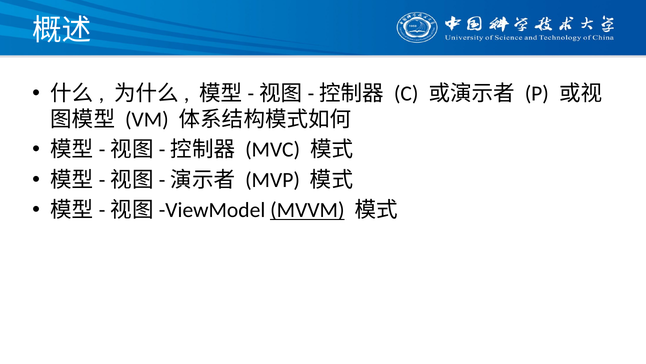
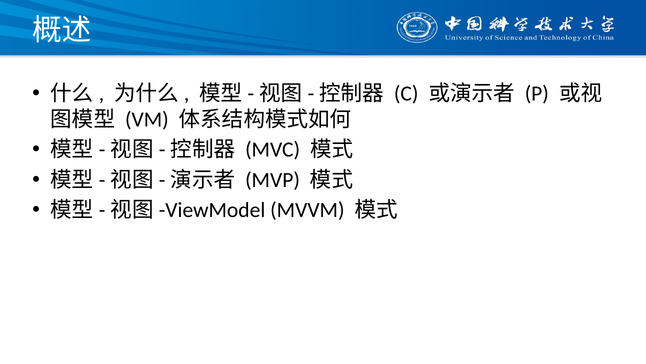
MVVM underline: present -> none (307, 210)
